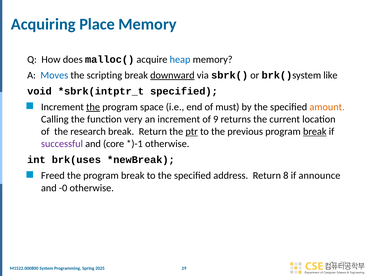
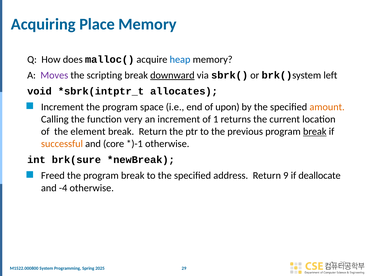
Moves colour: blue -> purple (54, 75)
like: like -> left (330, 75)
specified: specified -> allocates (184, 91)
the underline: present -> none (93, 107)
must: must -> upon (227, 107)
9: 9 -> 1 (216, 119)
research: research -> element (88, 132)
ptr underline: present -> none (192, 132)
successful colour: purple -> orange (62, 144)
brk(uses: brk(uses -> brk(sure (76, 160)
8: 8 -> 9 (286, 176)
announce: announce -> deallocate (320, 176)
-0: -0 -> -4 (63, 188)
